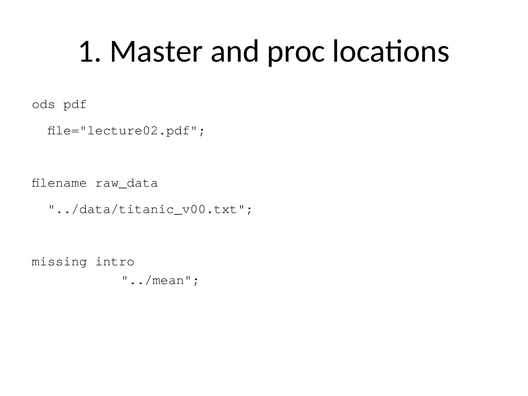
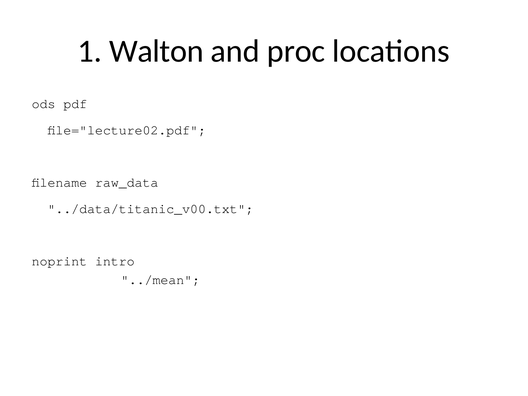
Master: Master -> Walton (156, 51)
missing: missing -> noprint (59, 261)
